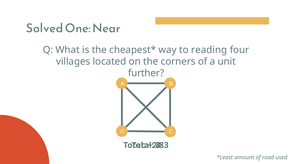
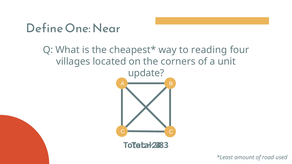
Solved: Solved -> Define (45, 28)
further: further -> update (146, 73)
